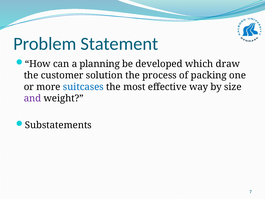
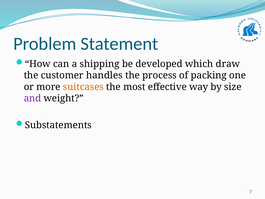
planning: planning -> shipping (100, 64)
solution: solution -> handles (104, 75)
suitcases colour: blue -> orange (83, 87)
